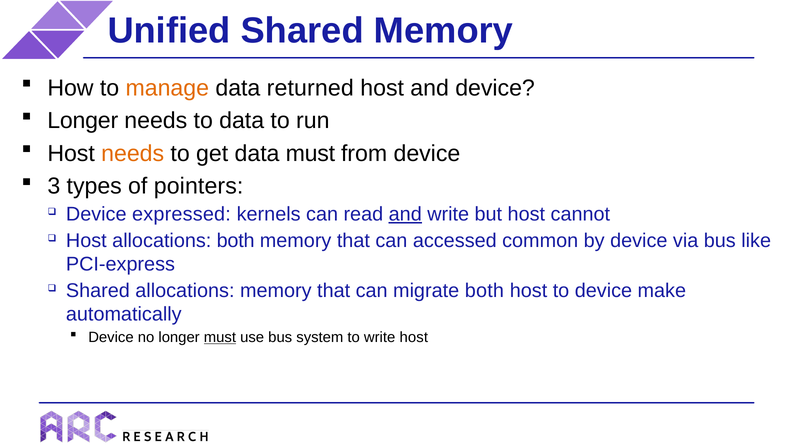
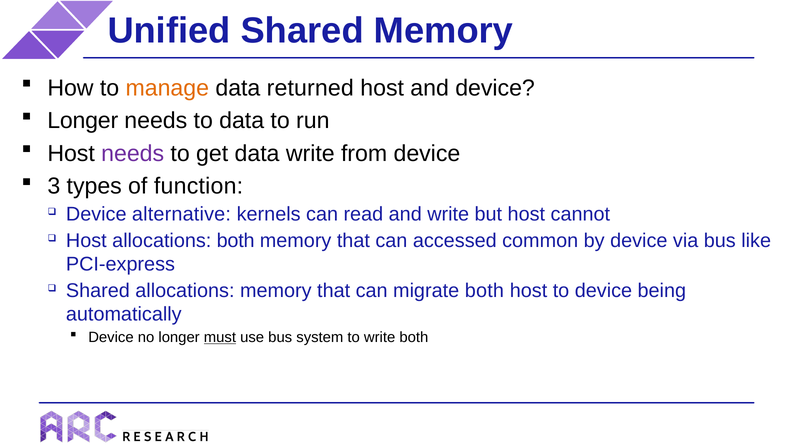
needs colour: orange -> purple (133, 154)
data must: must -> write (310, 154)
pointers: pointers -> function (199, 186)
expressed: expressed -> alternative (181, 214)
and underline: present -> none (405, 214)
make: make -> being (662, 291)
write host: host -> both (414, 337)
